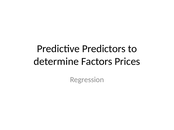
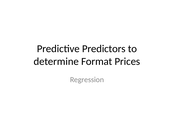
Factors: Factors -> Format (97, 62)
